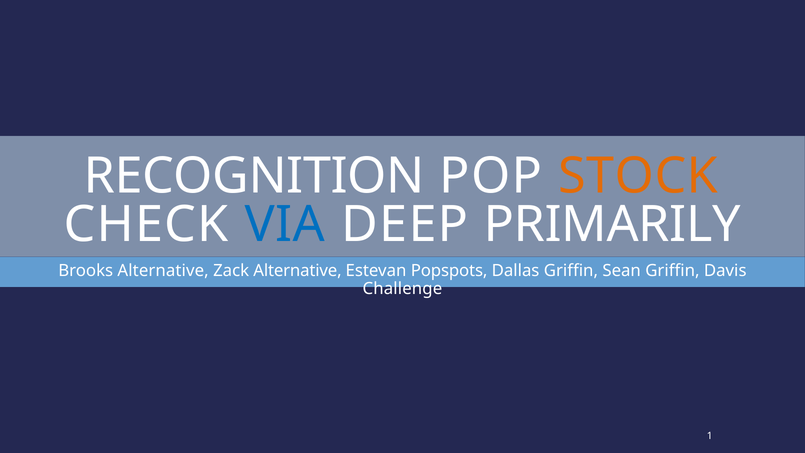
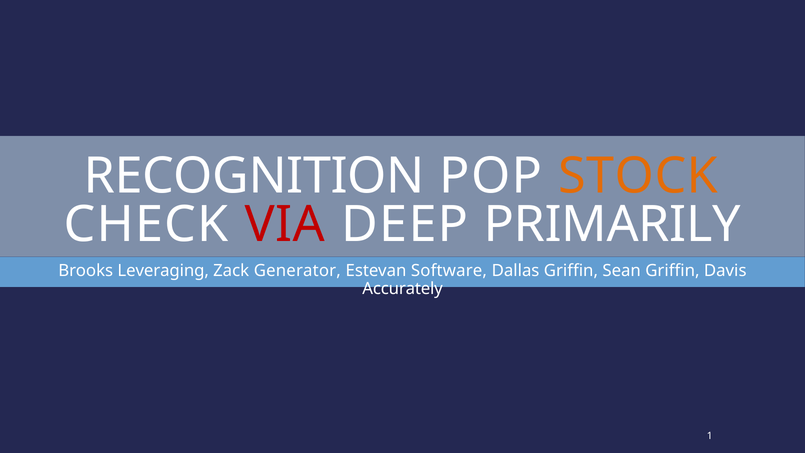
VIA colour: blue -> red (285, 224)
Brooks Alternative: Alternative -> Leveraging (163, 271)
Zack Alternative: Alternative -> Generator (297, 271)
Popspots: Popspots -> Software (449, 271)
Challenge: Challenge -> Accurately (403, 289)
